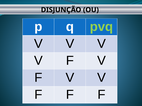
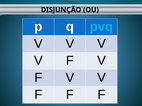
pvq colour: light green -> light blue (101, 27)
